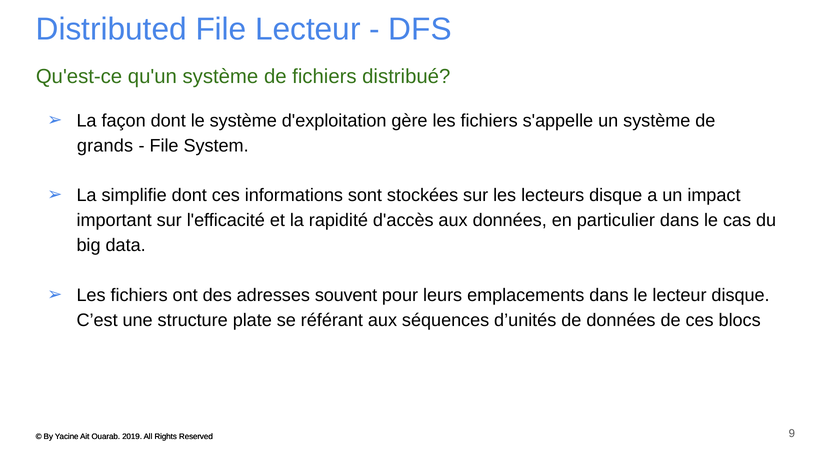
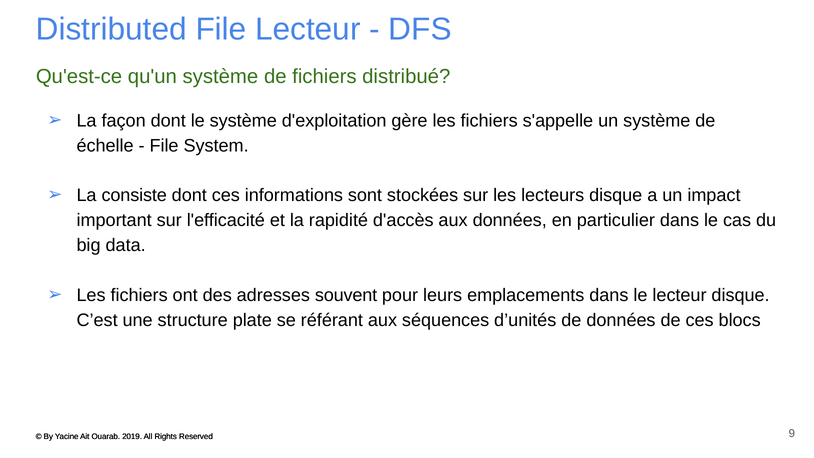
grands: grands -> échelle (105, 146)
simplifie: simplifie -> consiste (134, 195)
